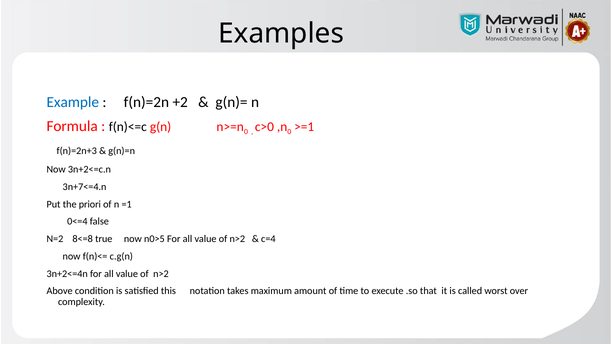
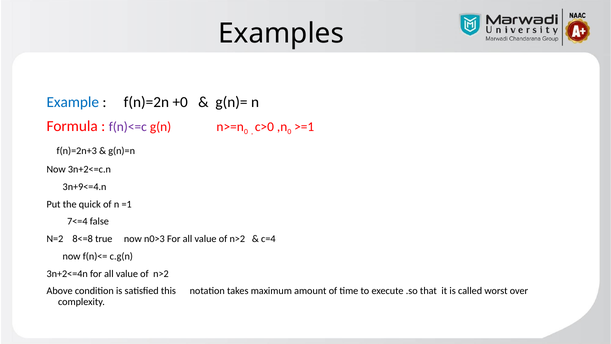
+2: +2 -> +0 (180, 102)
f(n)<=c colour: black -> purple (128, 127)
3n+7<=4.n: 3n+7<=4.n -> 3n+9<=4.n (85, 187)
priori: priori -> quick (90, 204)
0<=4: 0<=4 -> 7<=4 (77, 221)
n0>5: n0>5 -> n0>3 (154, 239)
